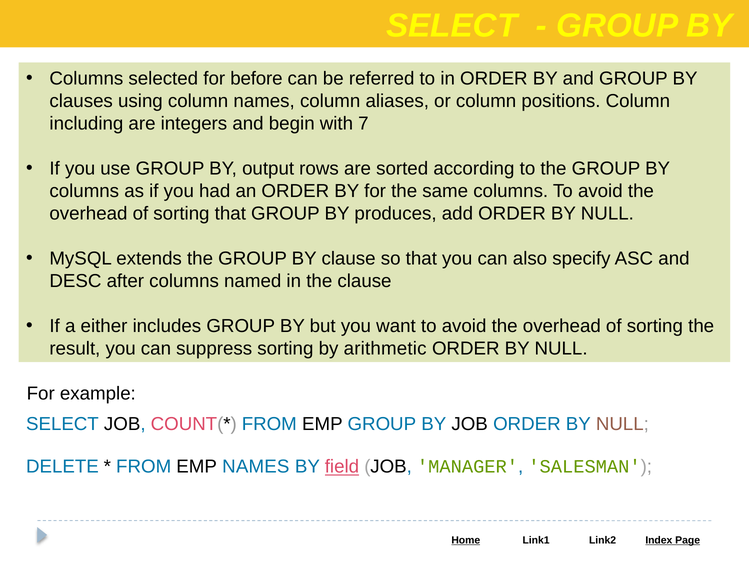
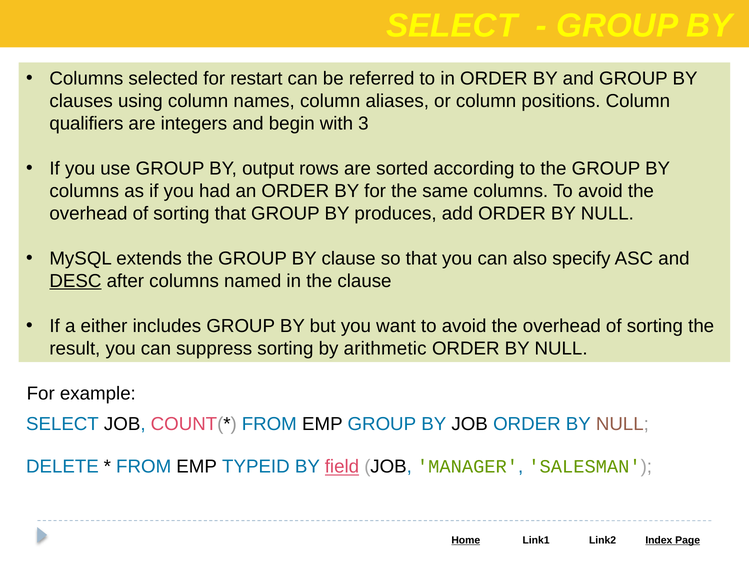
before: before -> restart (256, 79)
including: including -> qualifiers (86, 124)
7: 7 -> 3 (363, 124)
DESC underline: none -> present (75, 281)
EMP NAMES: NAMES -> TYPEID (256, 467)
